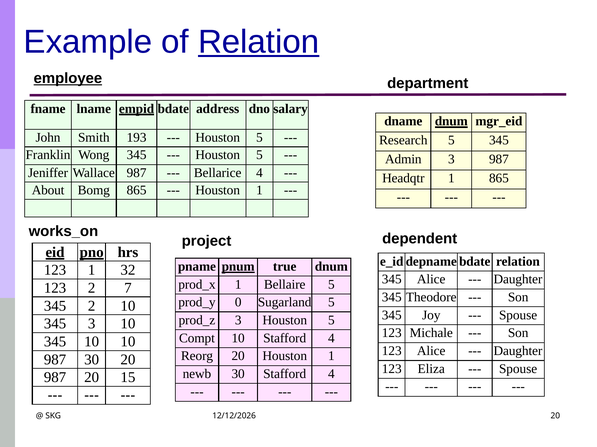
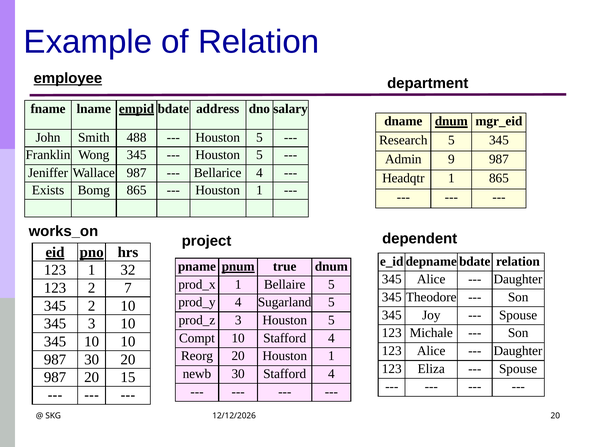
Relation underline: present -> none (259, 42)
193: 193 -> 488 (137, 138)
Admin 3: 3 -> 9 (451, 160)
About: About -> Exists (48, 191)
0: 0 -> 4 (238, 303)
